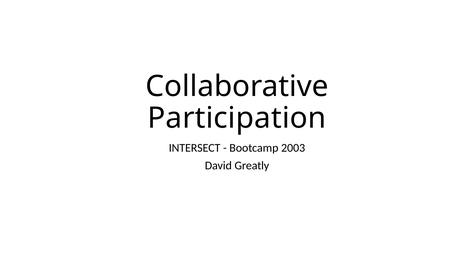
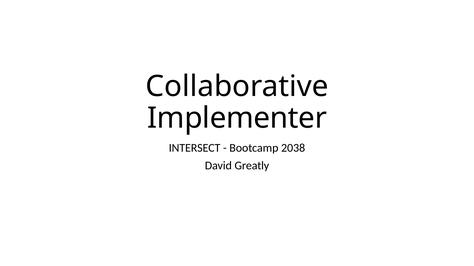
Participation: Participation -> Implementer (237, 118)
2003: 2003 -> 2038 (293, 148)
